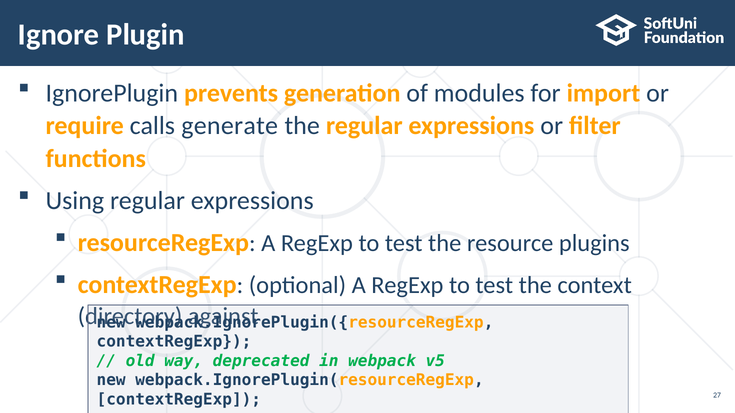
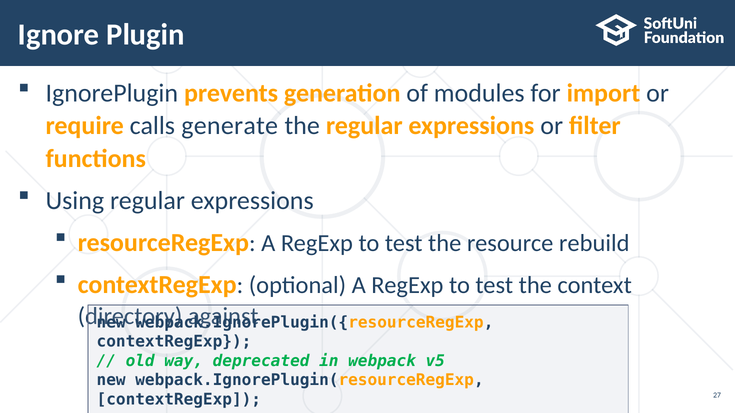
plugins: plugins -> rebuild (594, 243)
